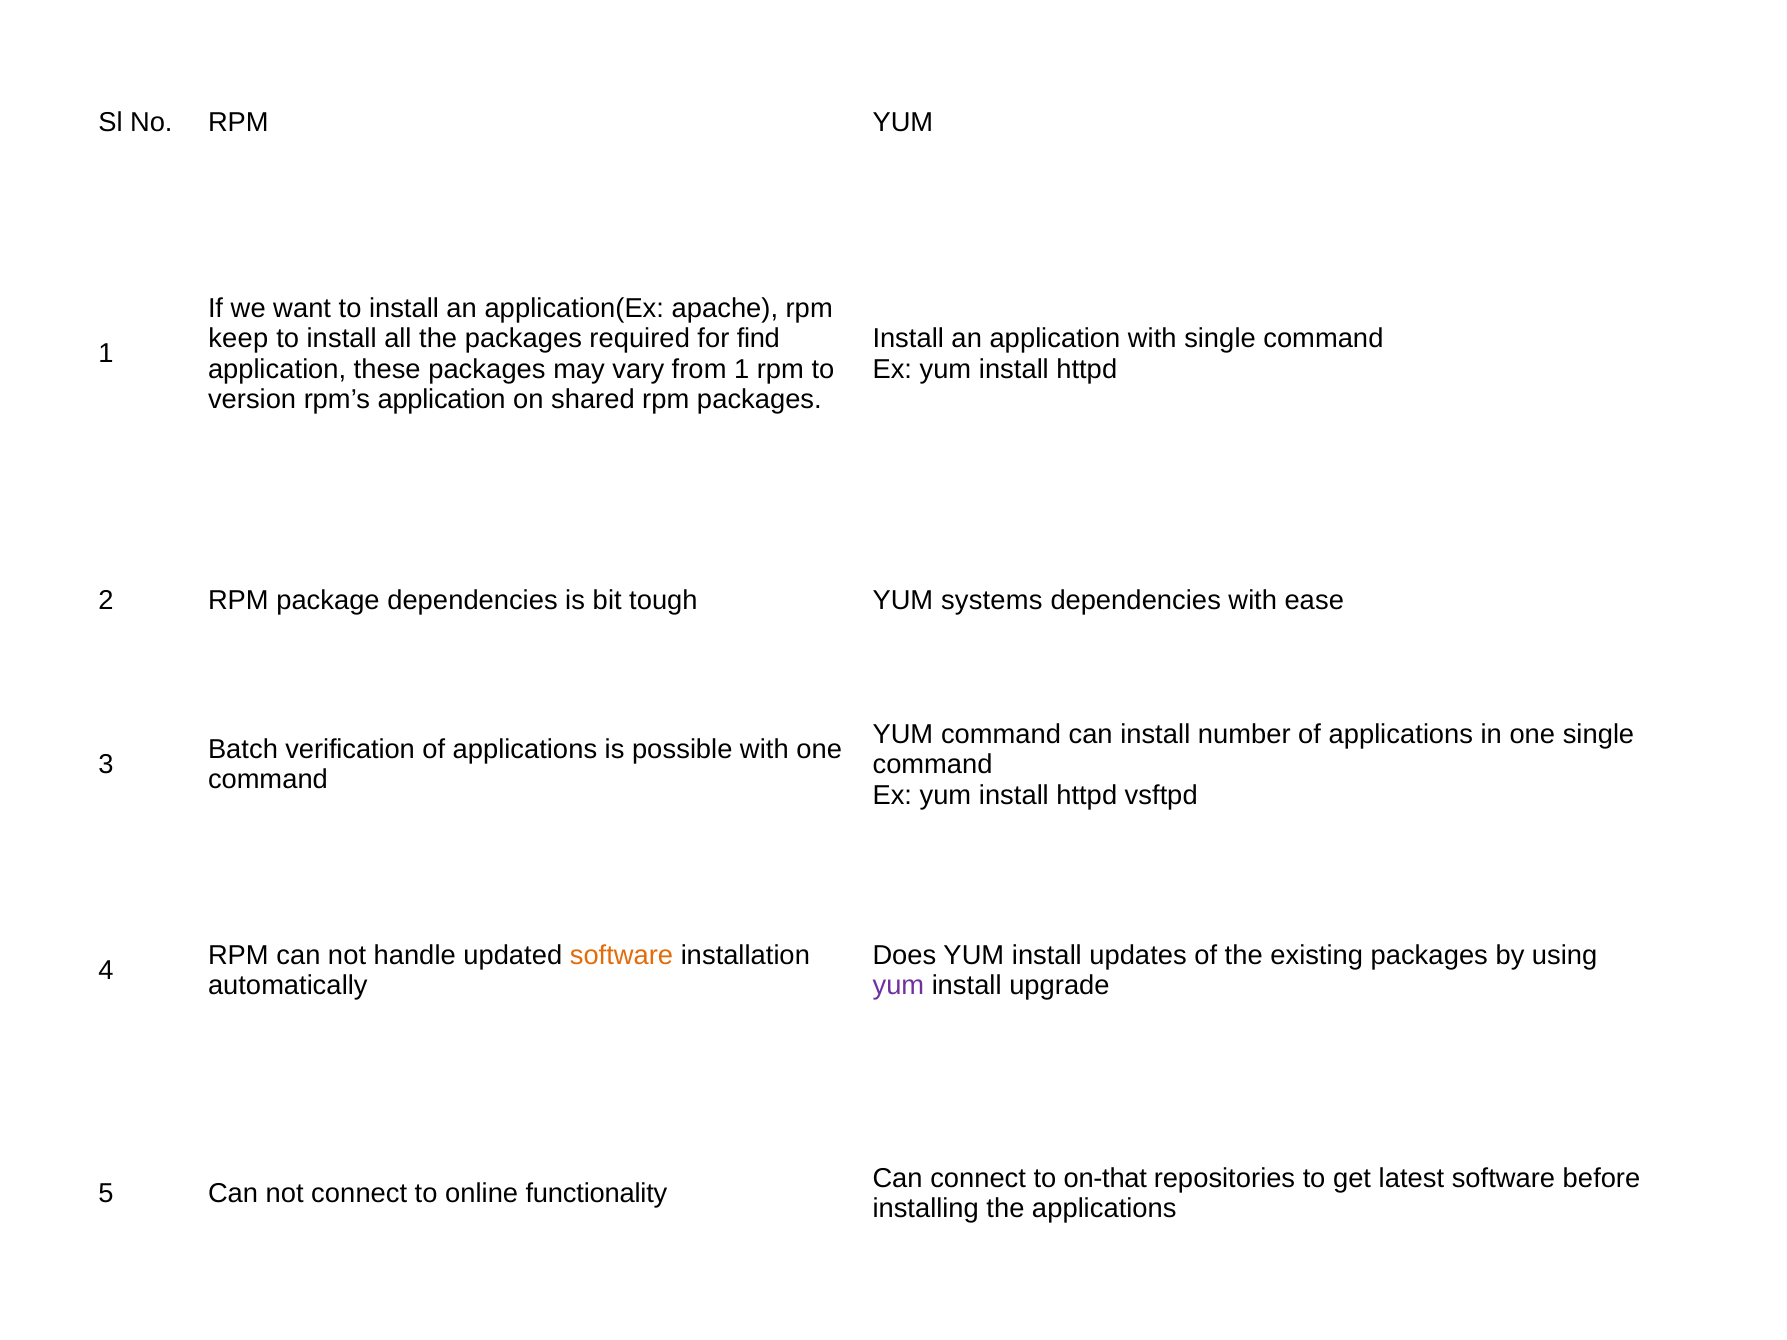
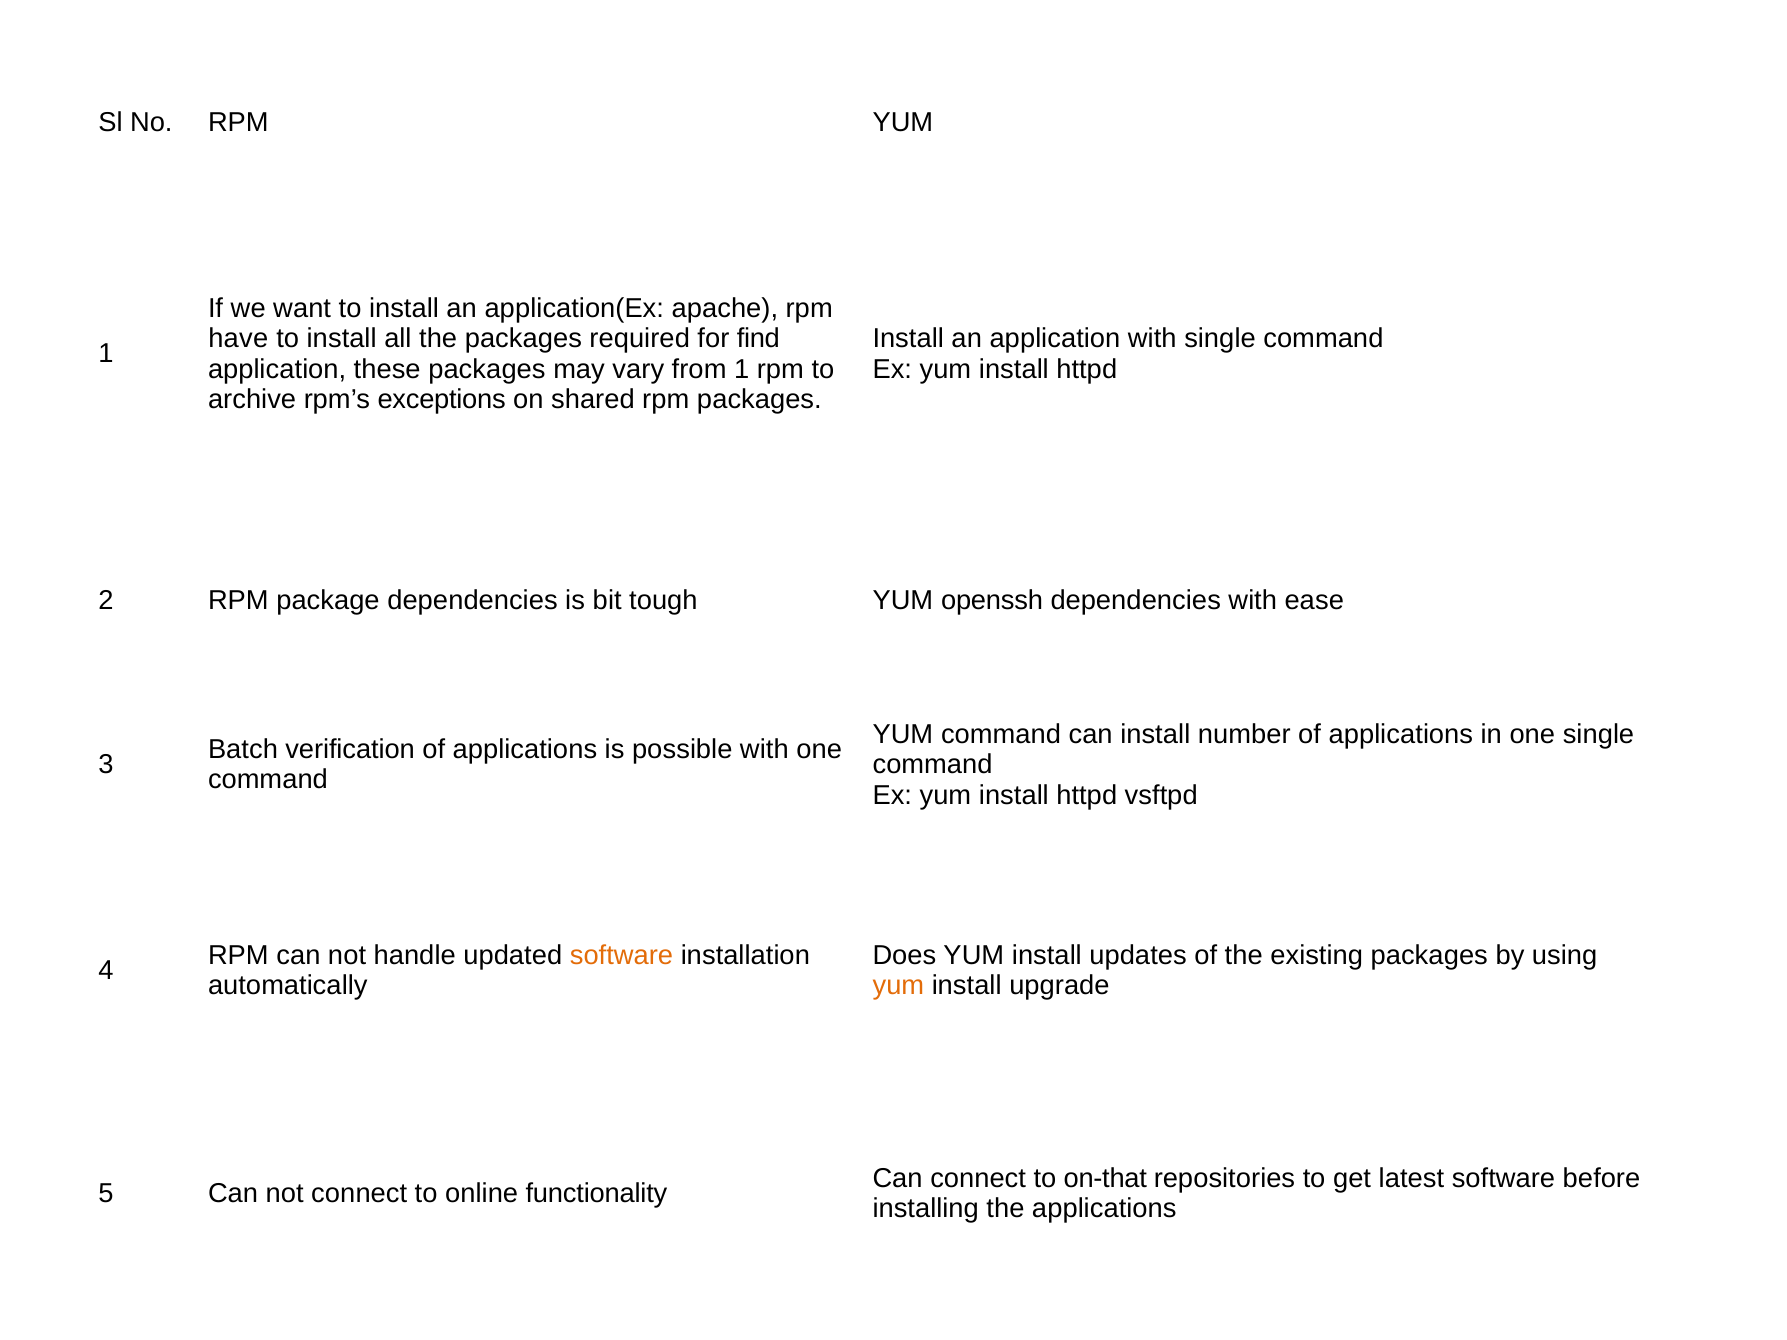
keep: keep -> have (238, 339)
version: version -> archive (252, 400)
rpm’s application: application -> exceptions (442, 400)
systems: systems -> openssh (992, 601)
yum colour: purple -> orange (898, 986)
